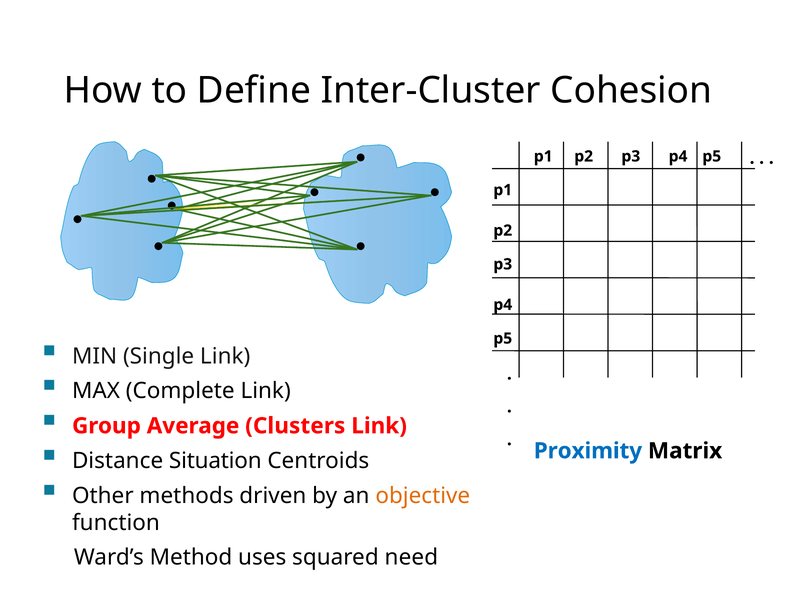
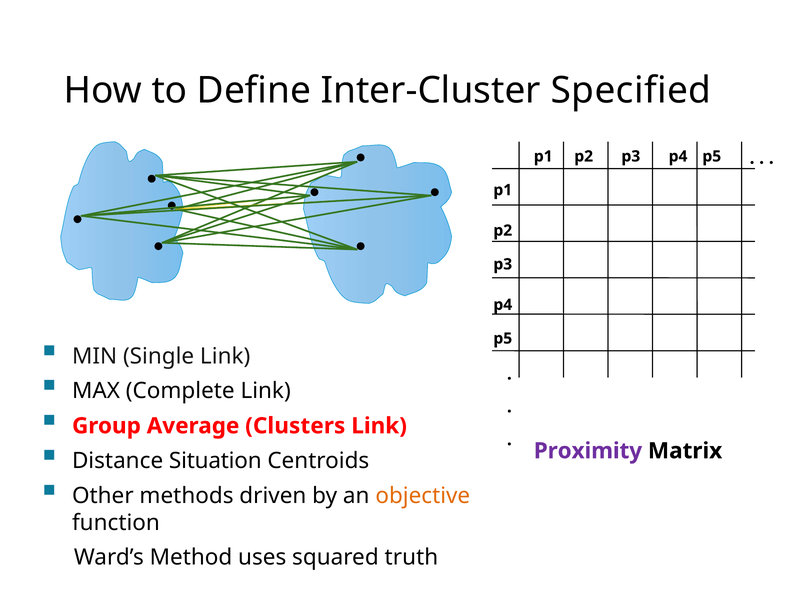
Cohesion: Cohesion -> Specified (631, 91)
Proximity colour: blue -> purple (588, 451)
need: need -> truth (411, 557)
